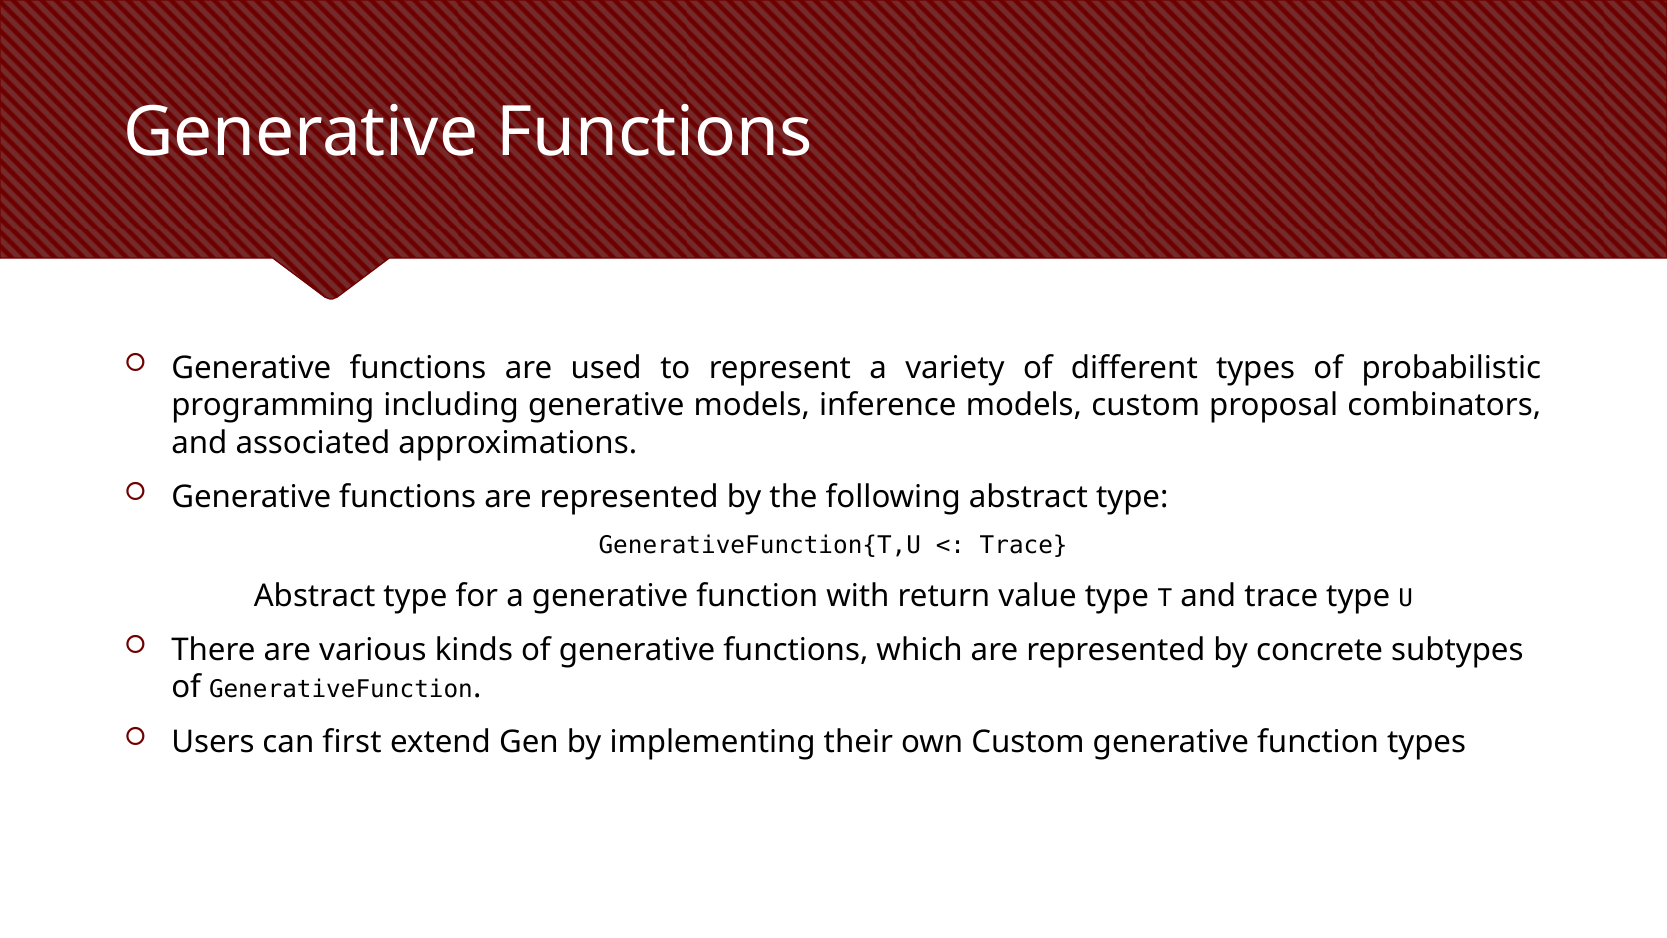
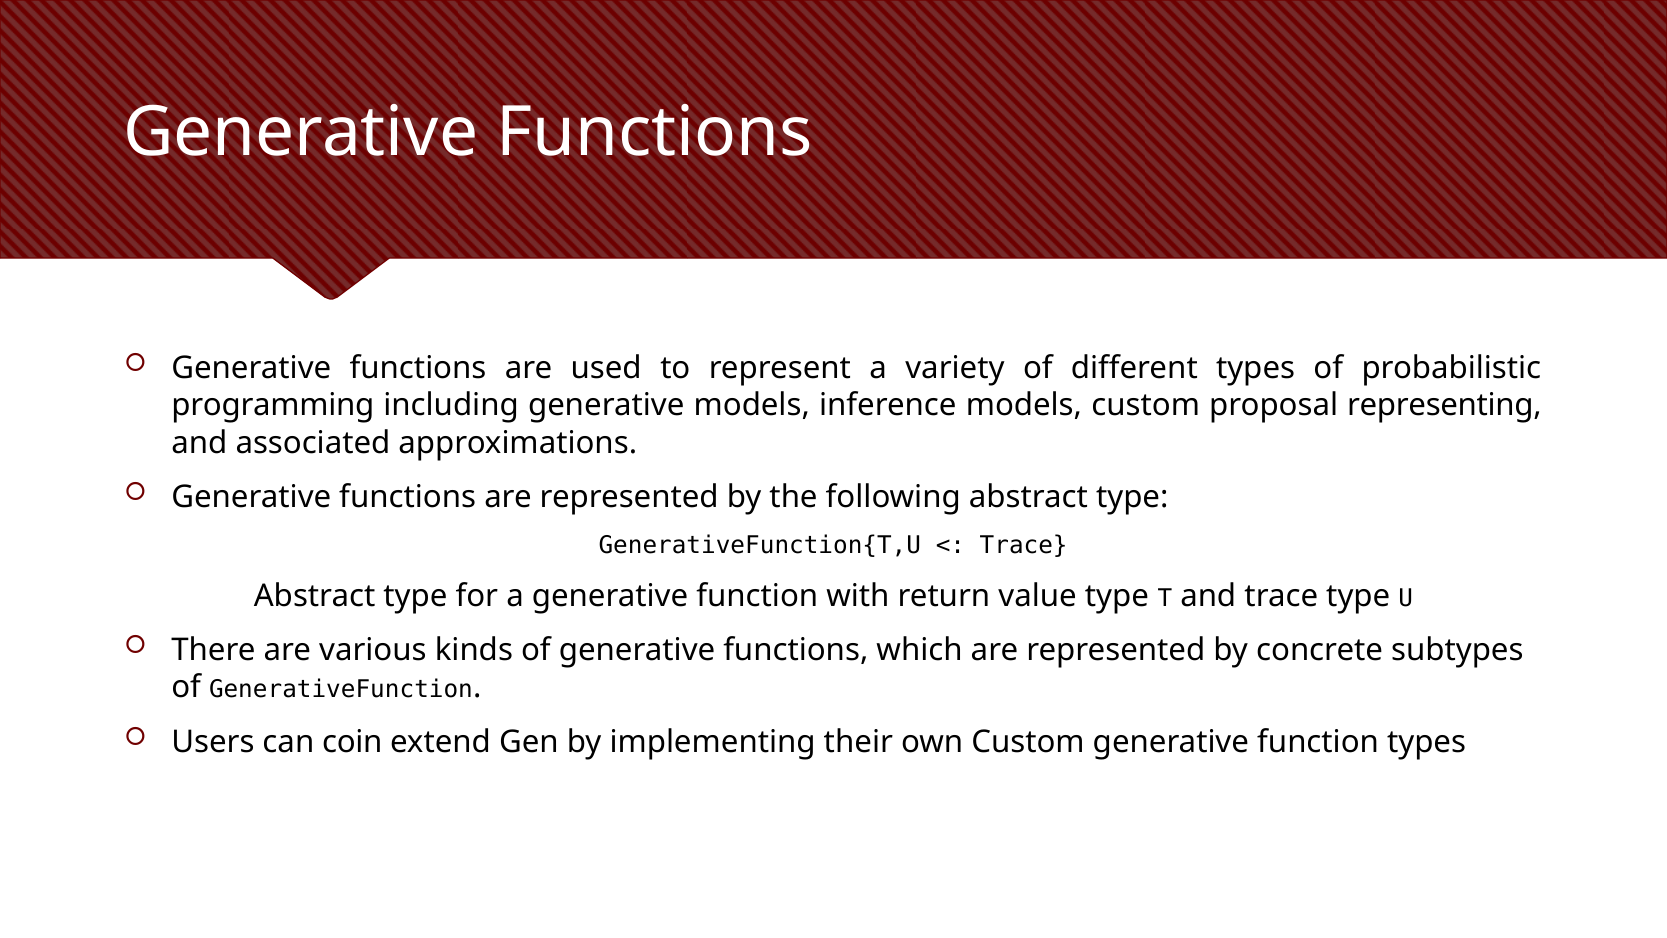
combinators: combinators -> representing (1444, 405)
first: first -> coin (352, 742)
